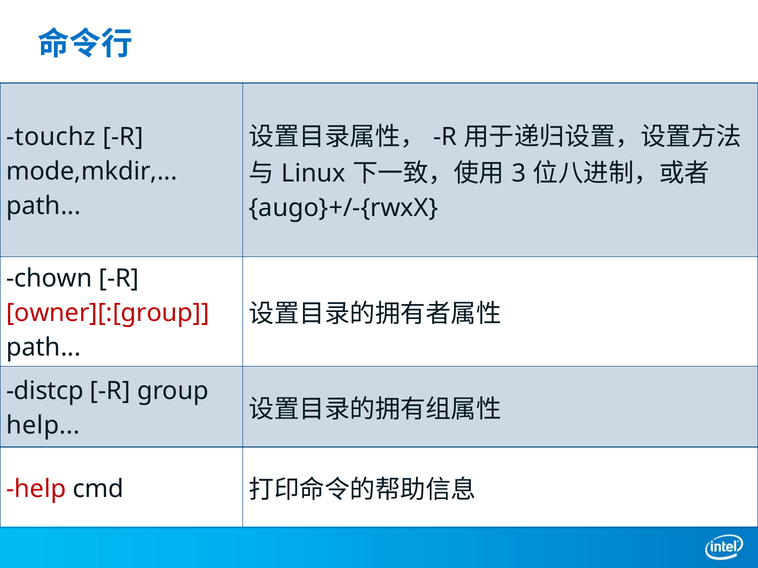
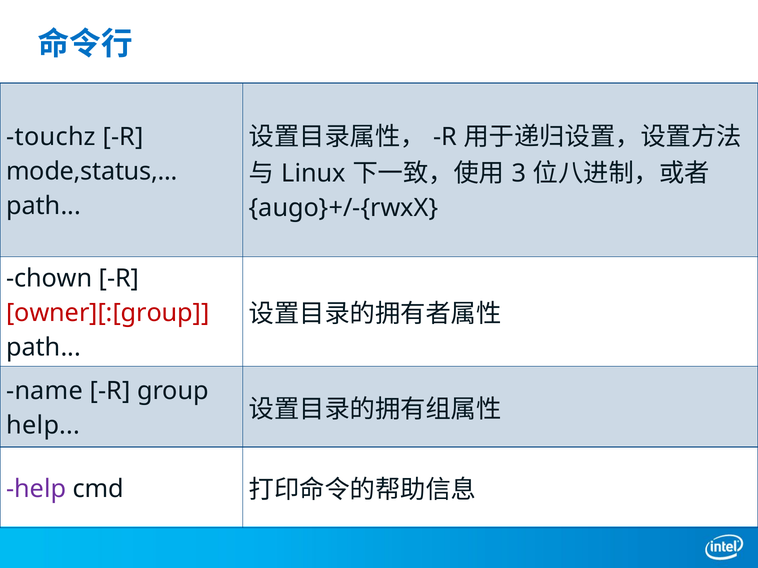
mode,mkdir: mode,mkdir -> mode,status (92, 171)
distcp: distcp -> name (45, 391)
help colour: red -> purple (36, 489)
